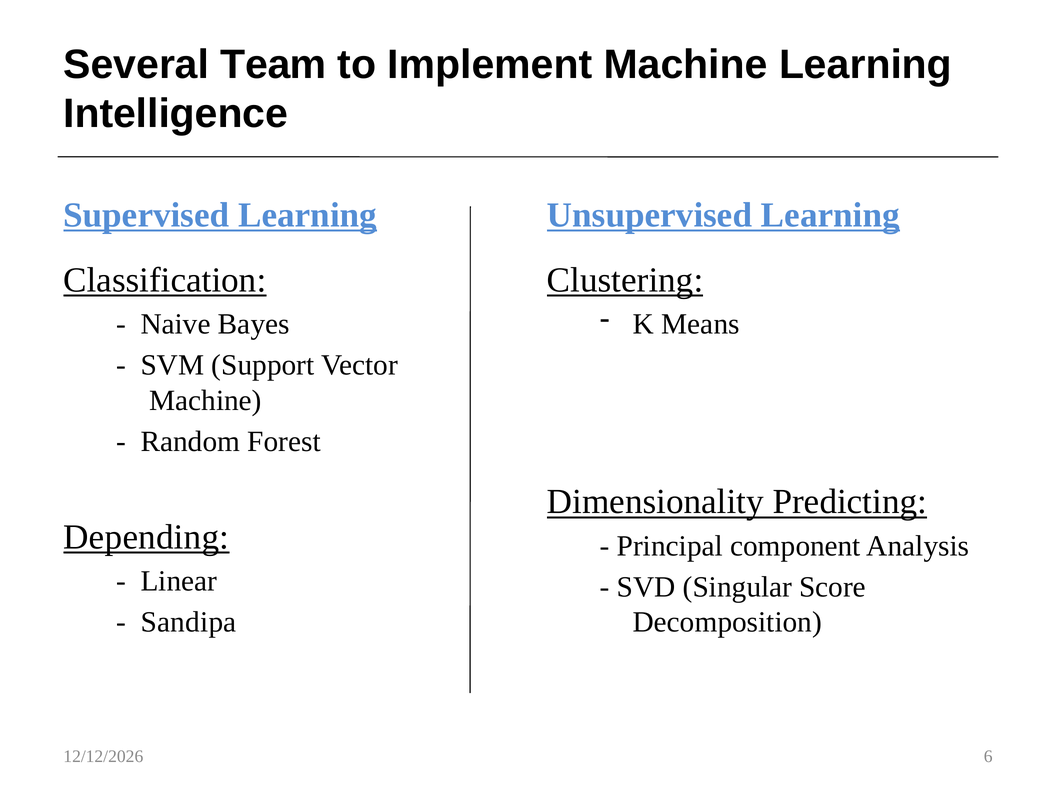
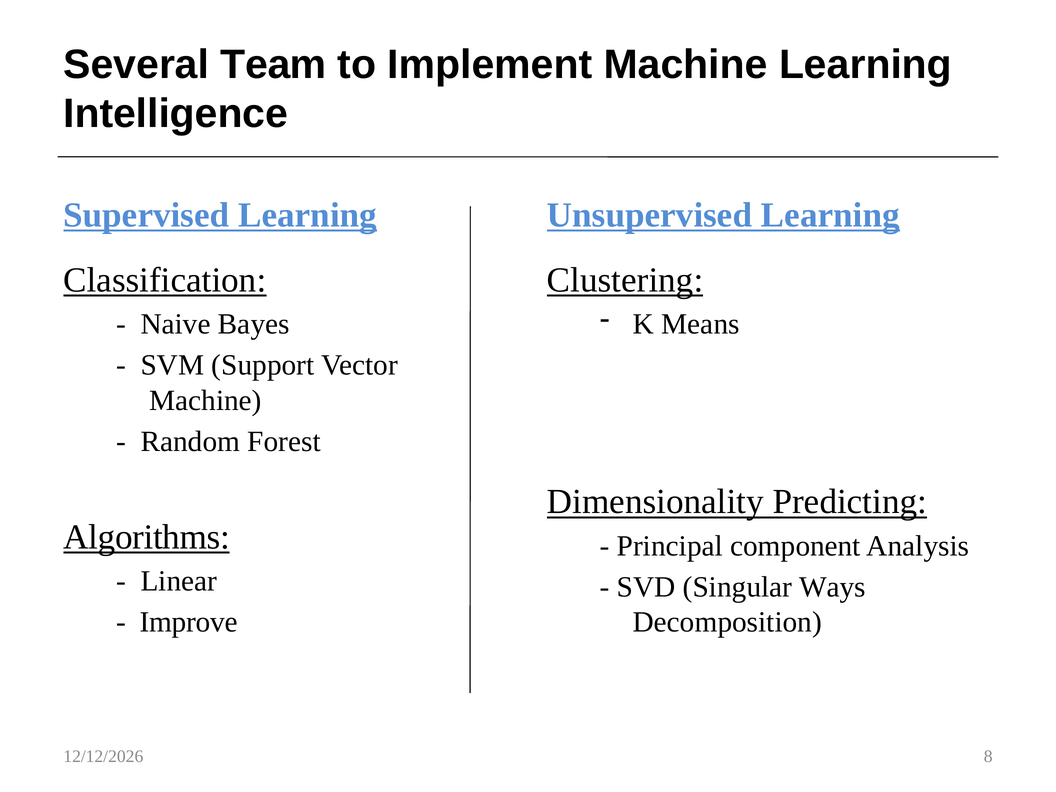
Depending: Depending -> Algorithms (147, 537)
Score: Score -> Ways (832, 587)
Sandipa: Sandipa -> Improve (189, 622)
6: 6 -> 8 (988, 756)
